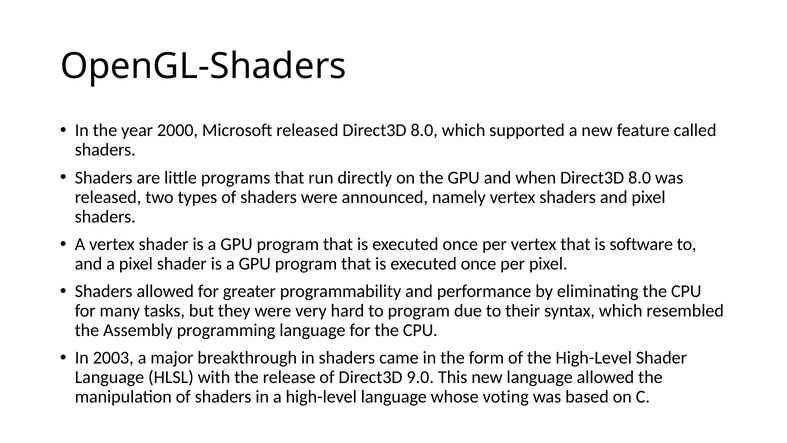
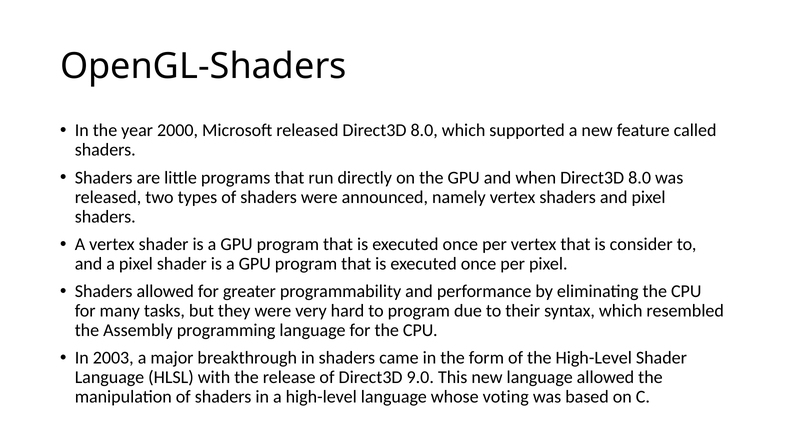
software: software -> consider (641, 244)
